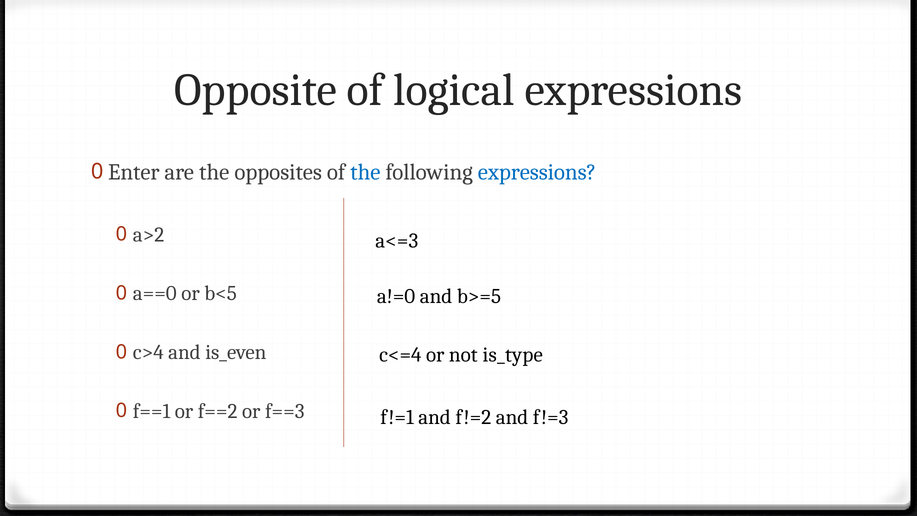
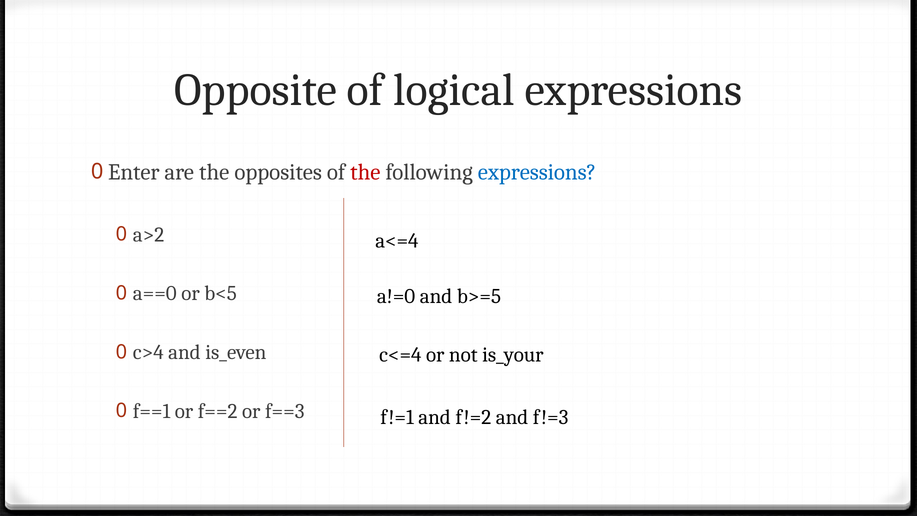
the colour: blue -> red (365, 172)
a<=3: a<=3 -> a<=4 (397, 241)
is_type: is_type -> is_your (513, 355)
